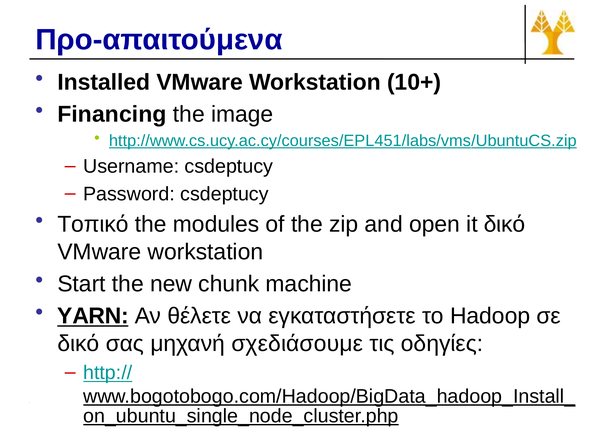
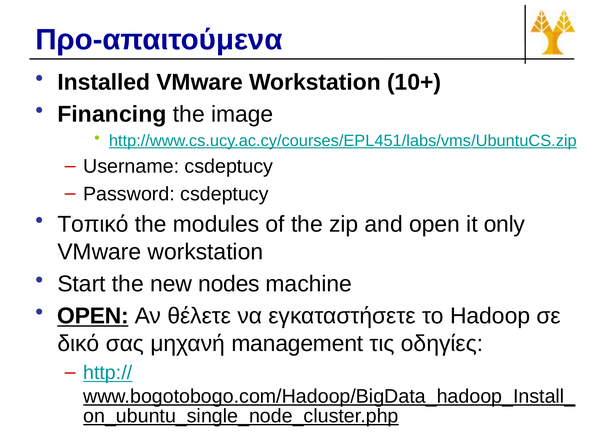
it δικό: δικό -> only (504, 224)
chunk: chunk -> nodes (229, 284)
YARN: YARN -> OPEN (93, 316)
σχεδιάσουμε: σχεδιάσουμε -> management (297, 343)
